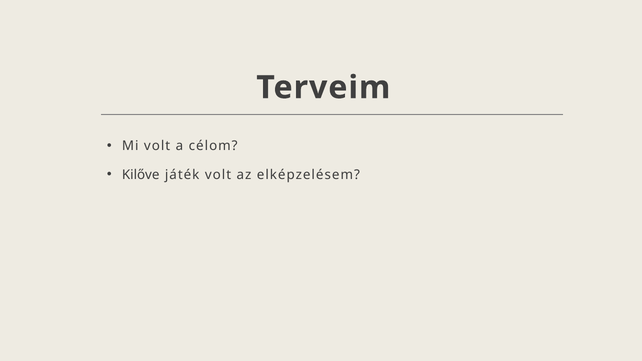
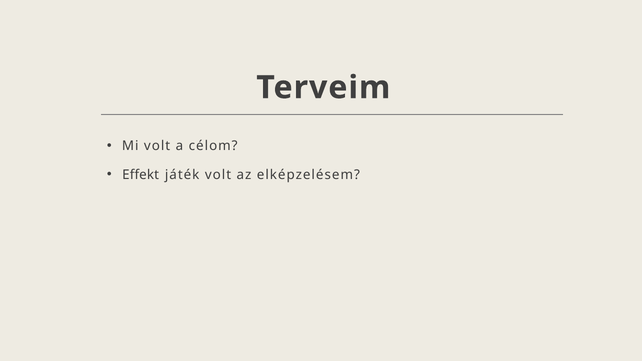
Kilőve: Kilőve -> Effekt (141, 175)
